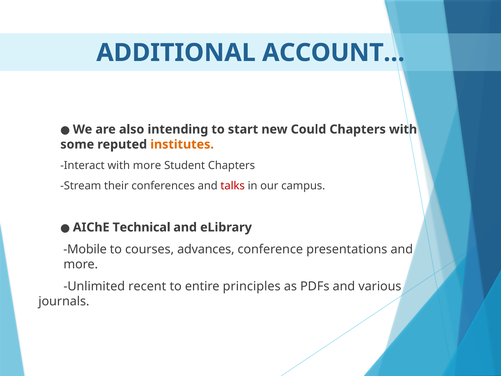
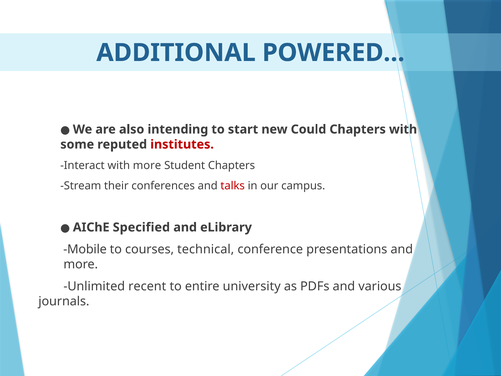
ACCOUNT…: ACCOUNT… -> POWERED… (333, 53)
institutes colour: orange -> red (182, 144)
Technical: Technical -> Specified (141, 227)
advances: advances -> technical (206, 249)
principles: principles -> university (252, 286)
